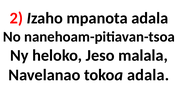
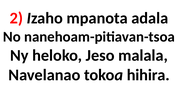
tokoa adala: adala -> hihira (148, 75)
